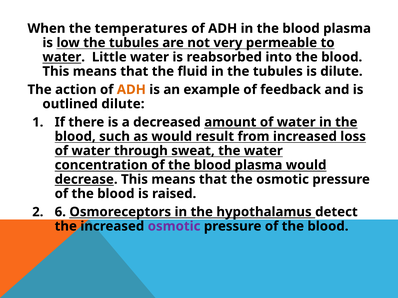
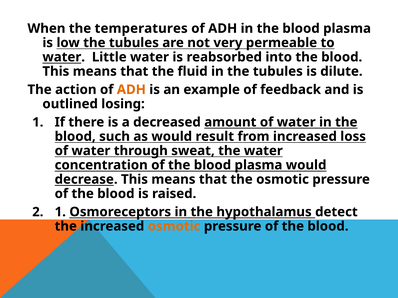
outlined dilute: dilute -> losing (123, 104)
2 6: 6 -> 1 (60, 212)
osmotic colour: purple -> orange (174, 227)
